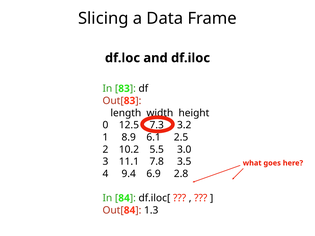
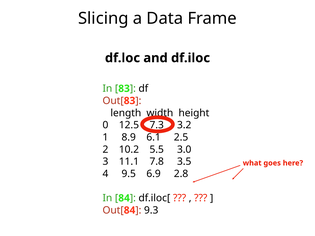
9.4: 9.4 -> 9.5 (129, 174)
1.3: 1.3 -> 9.3 (151, 210)
